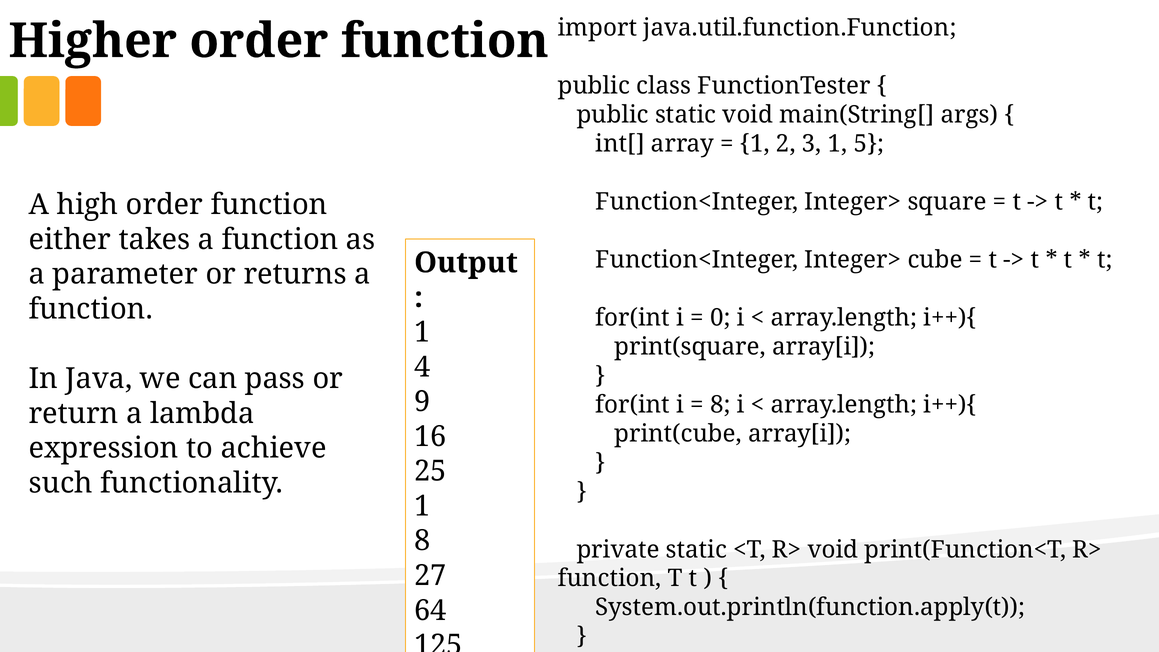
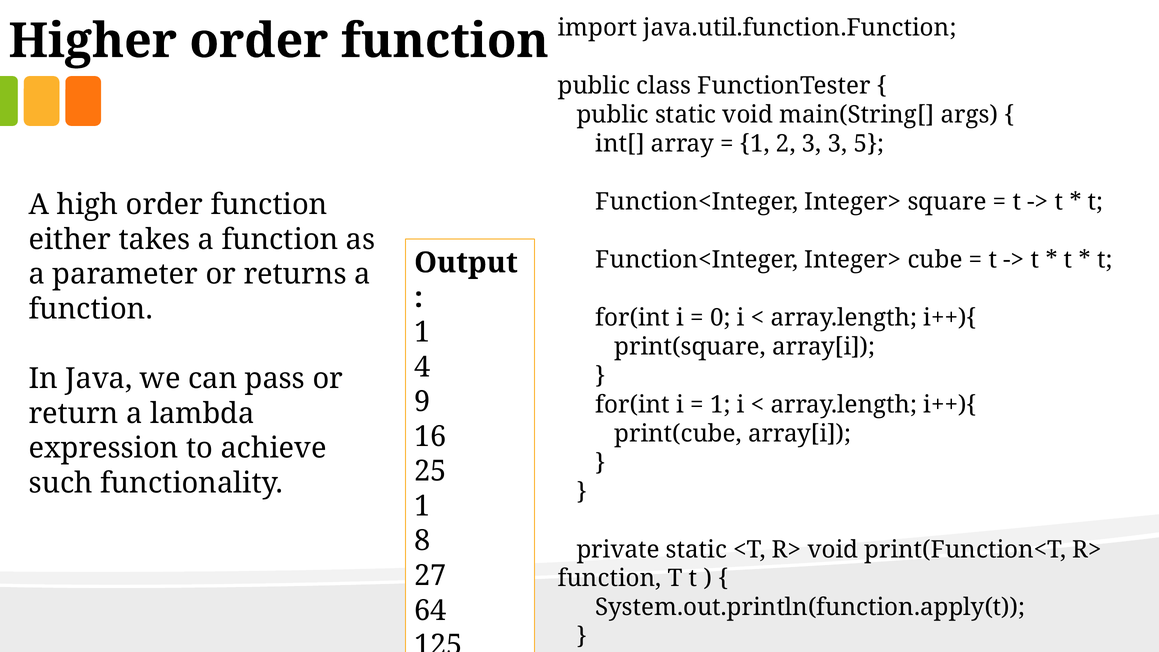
3 1: 1 -> 3 (837, 144)
8: 8 -> 1 (720, 405)
